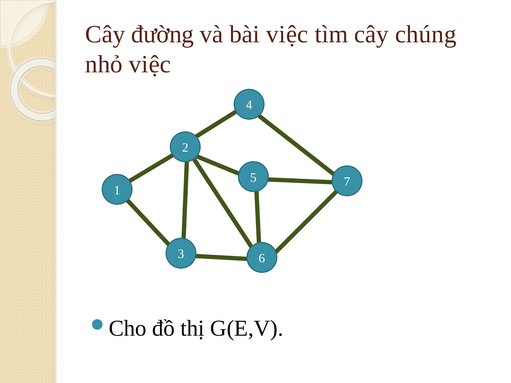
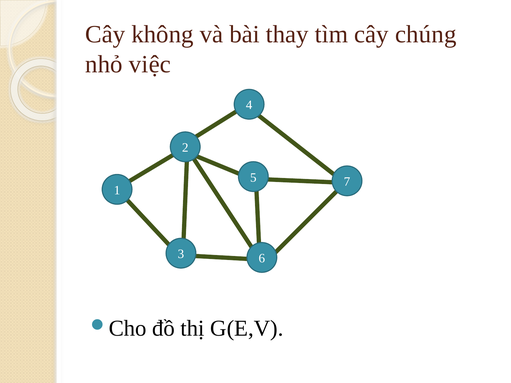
đường: đường -> không (163, 34)
bài việc: việc -> thay (287, 34)
